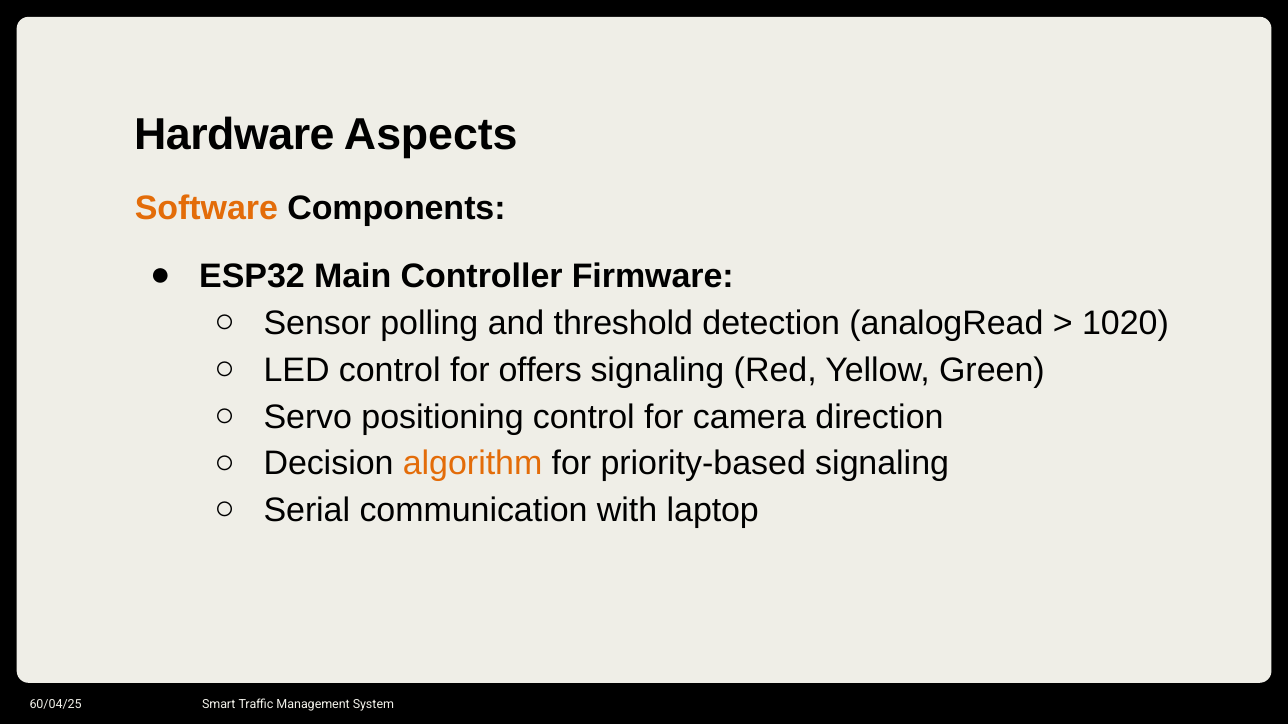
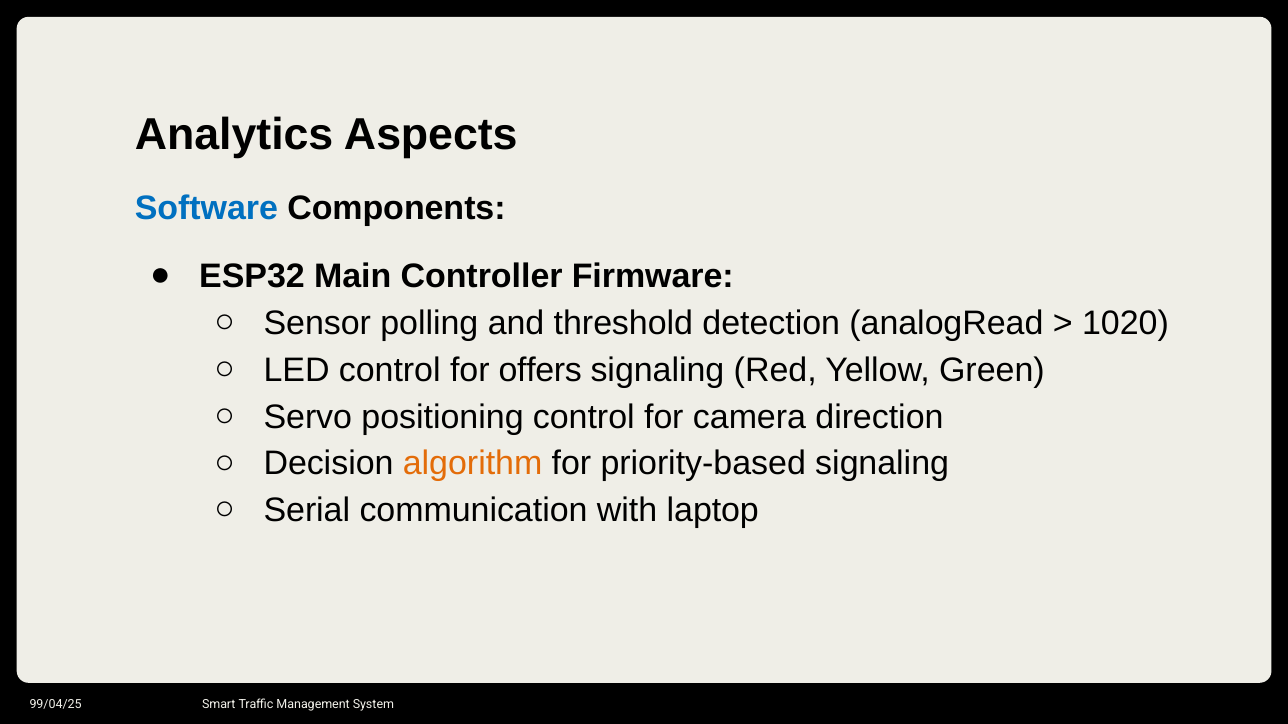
Hardware: Hardware -> Analytics (234, 134)
Software colour: orange -> blue (206, 208)
60/04/25: 60/04/25 -> 99/04/25 (56, 705)
